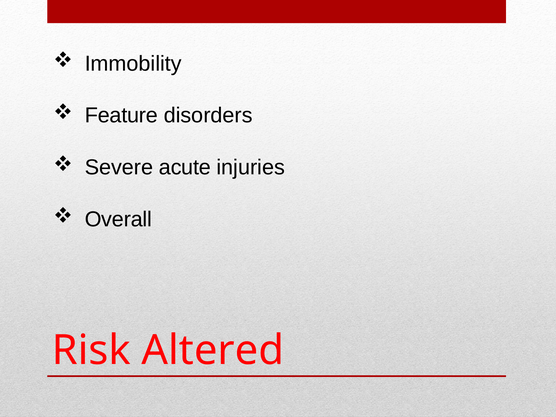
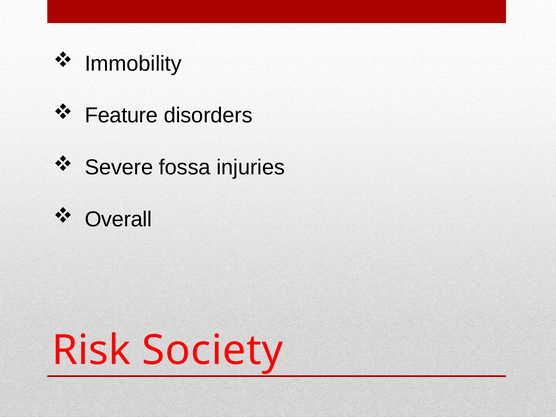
acute: acute -> fossa (185, 167)
Altered: Altered -> Society (213, 350)
